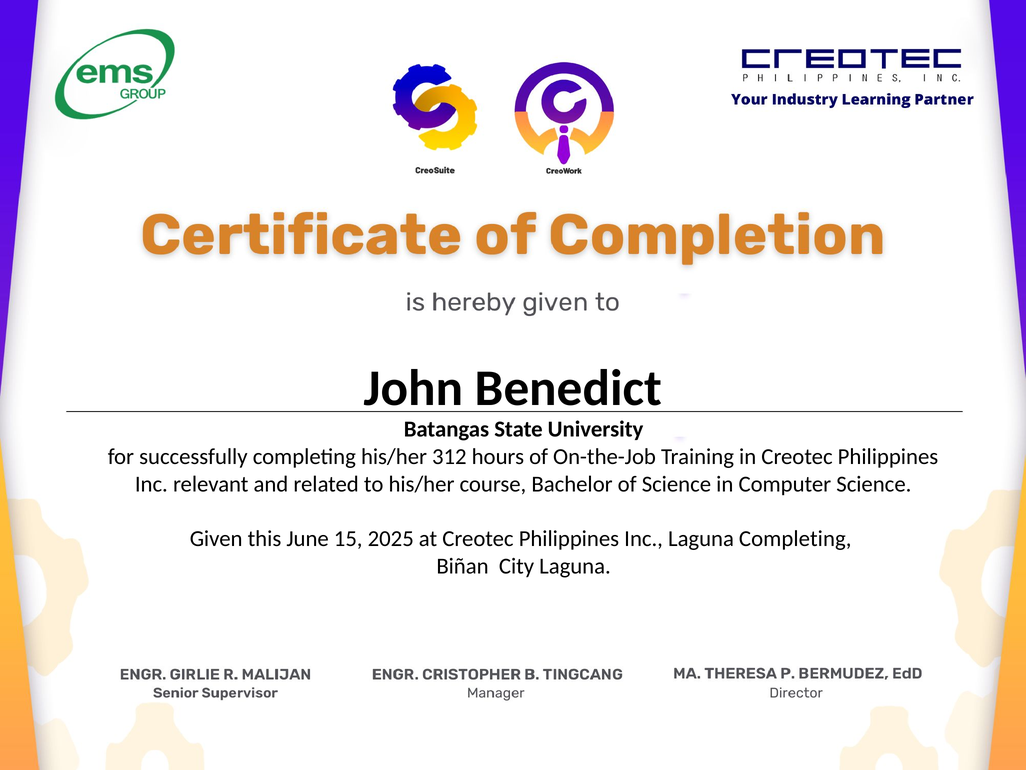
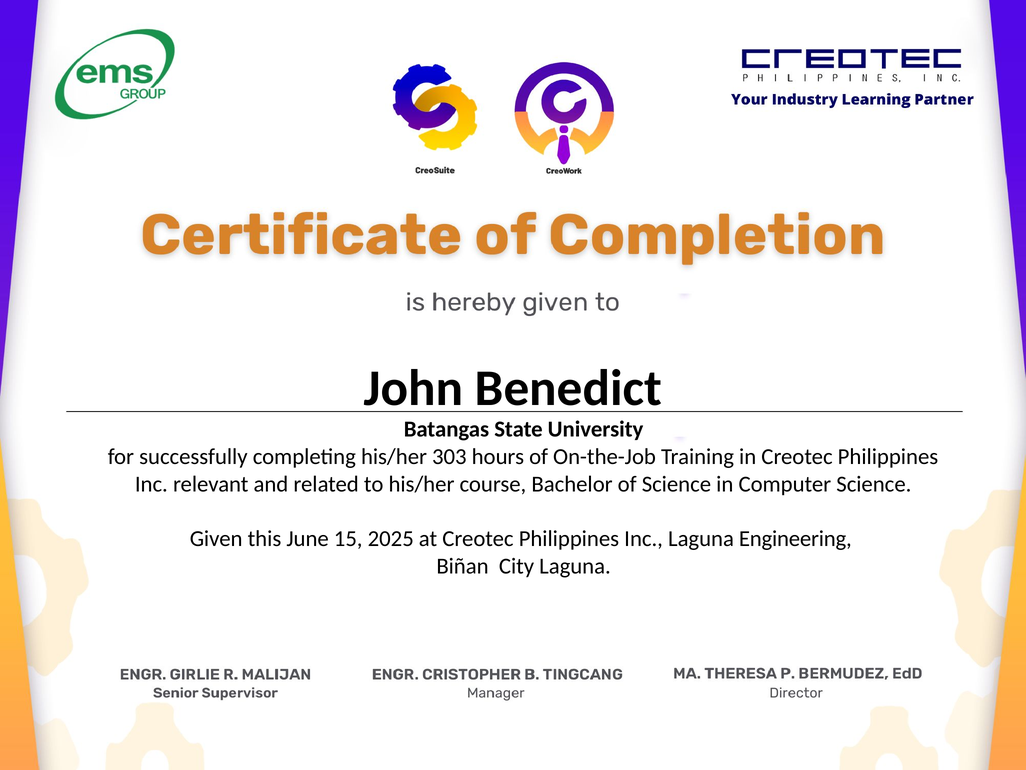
312: 312 -> 303 (449, 456)
Laguna Completing: Completing -> Engineering (795, 538)
